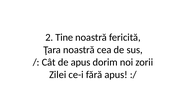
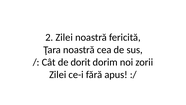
2 Tine: Tine -> Zilei (64, 37)
de apus: apus -> dorit (81, 62)
